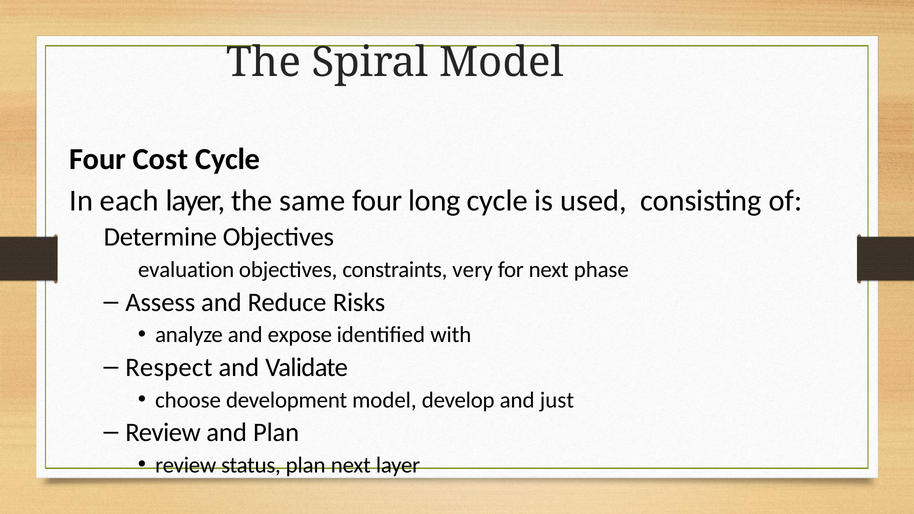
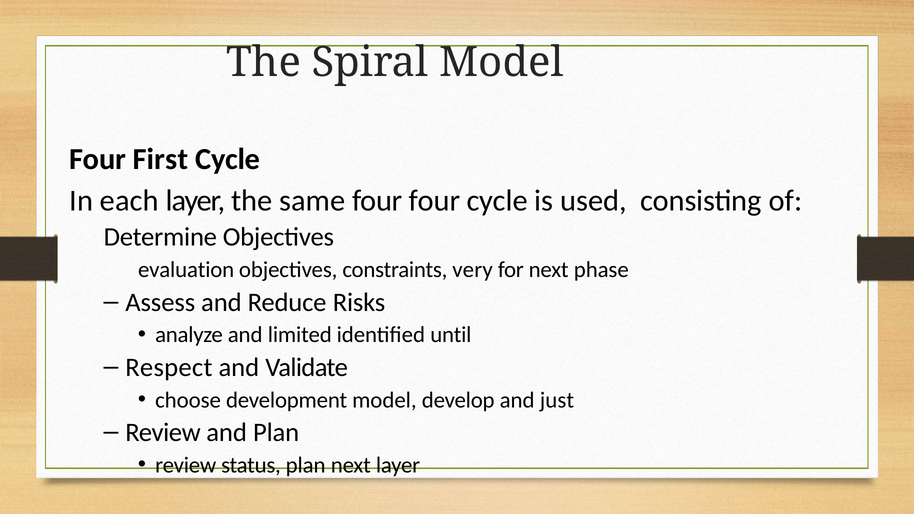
Cost: Cost -> First (160, 159)
four long: long -> four (434, 201)
expose: expose -> limited (300, 335)
with: with -> until (451, 335)
